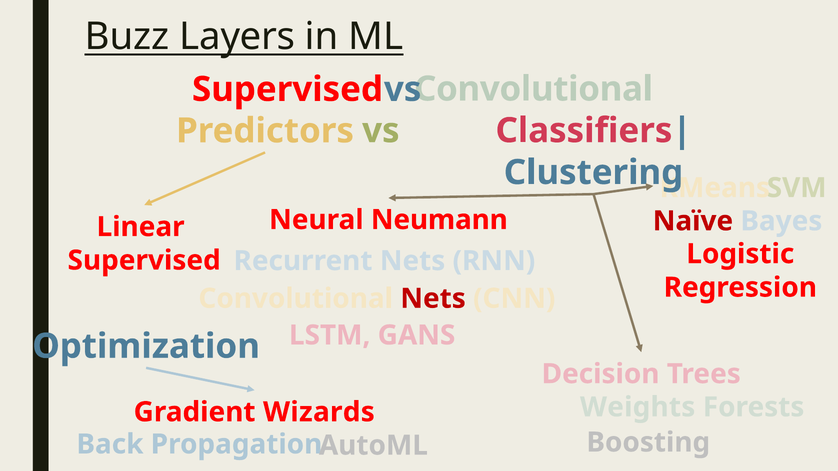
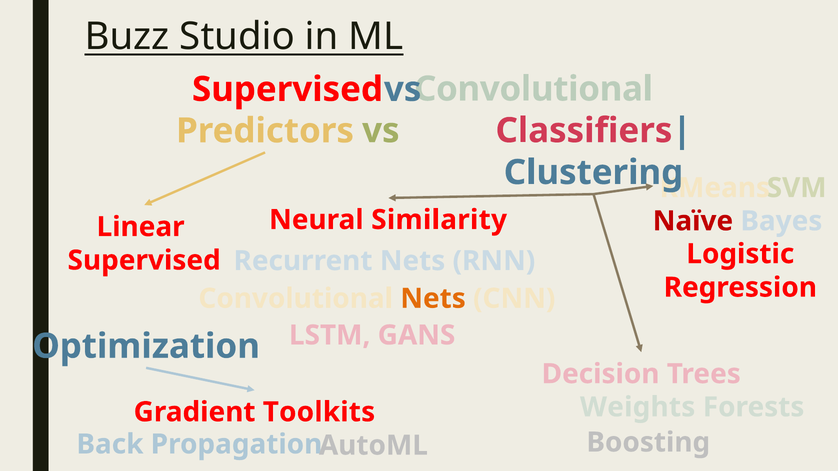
Layers: Layers -> Studio (237, 37)
Neumann: Neumann -> Similarity (439, 220)
Nets colour: red -> orange (433, 299)
Wizards: Wizards -> Toolkits (319, 412)
